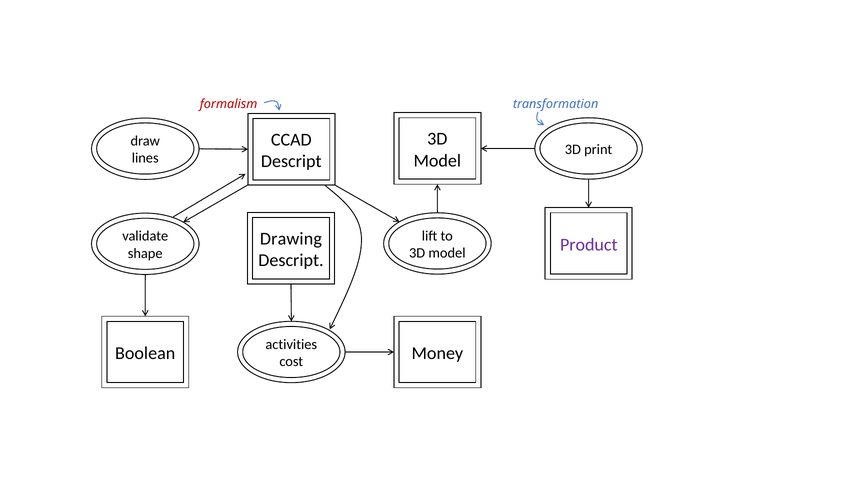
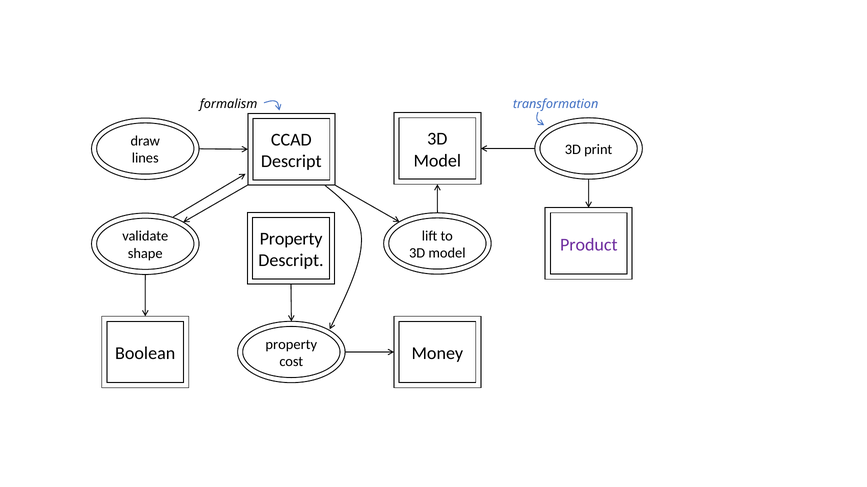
formalism colour: red -> black (229, 104)
Drawing: Drawing -> Property (291, 239)
activities: activities -> property (291, 345)
